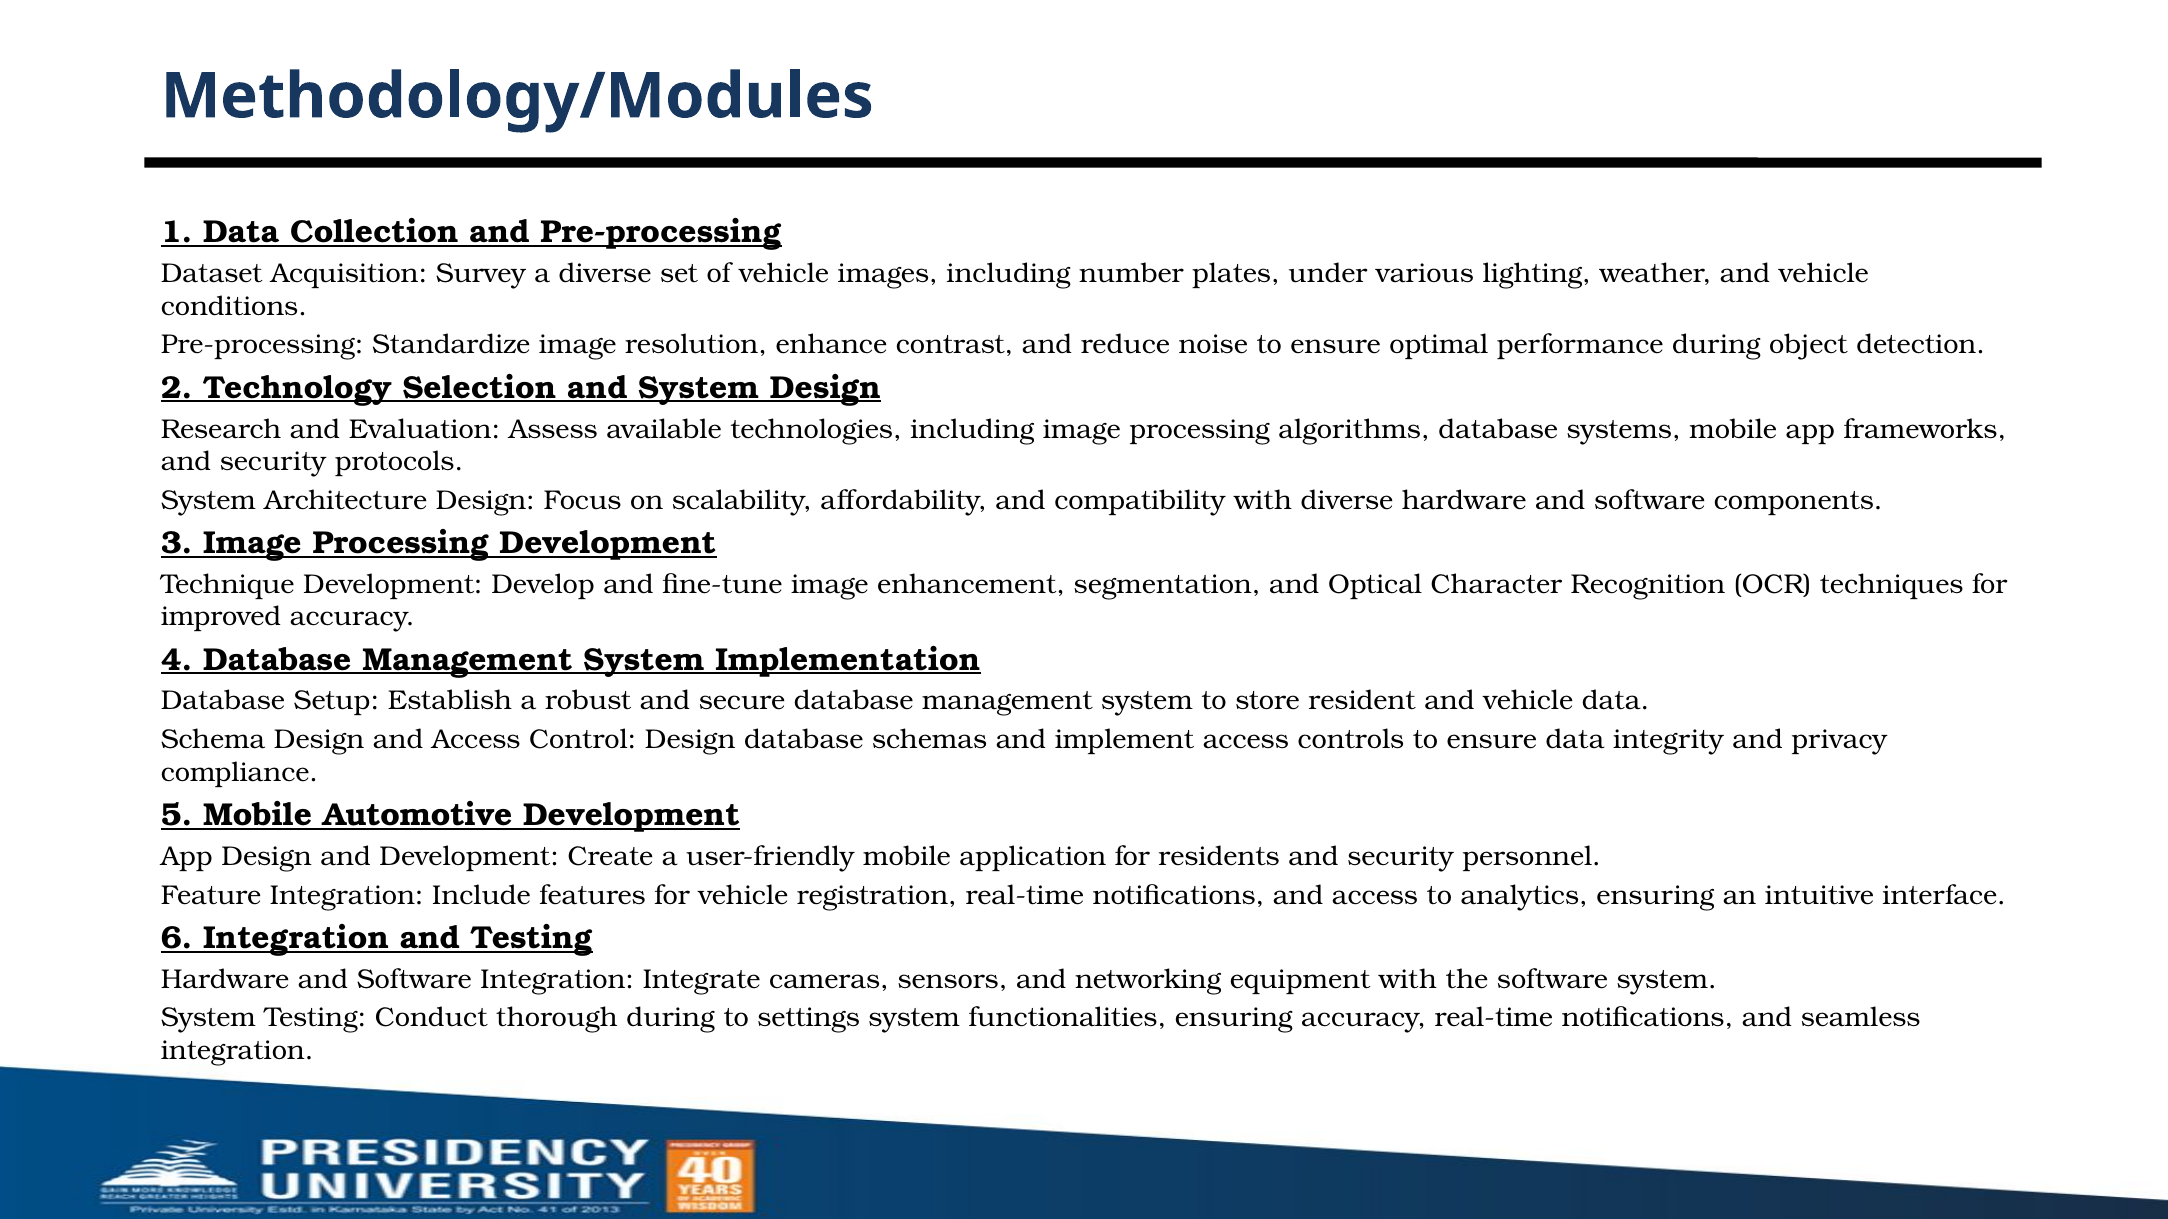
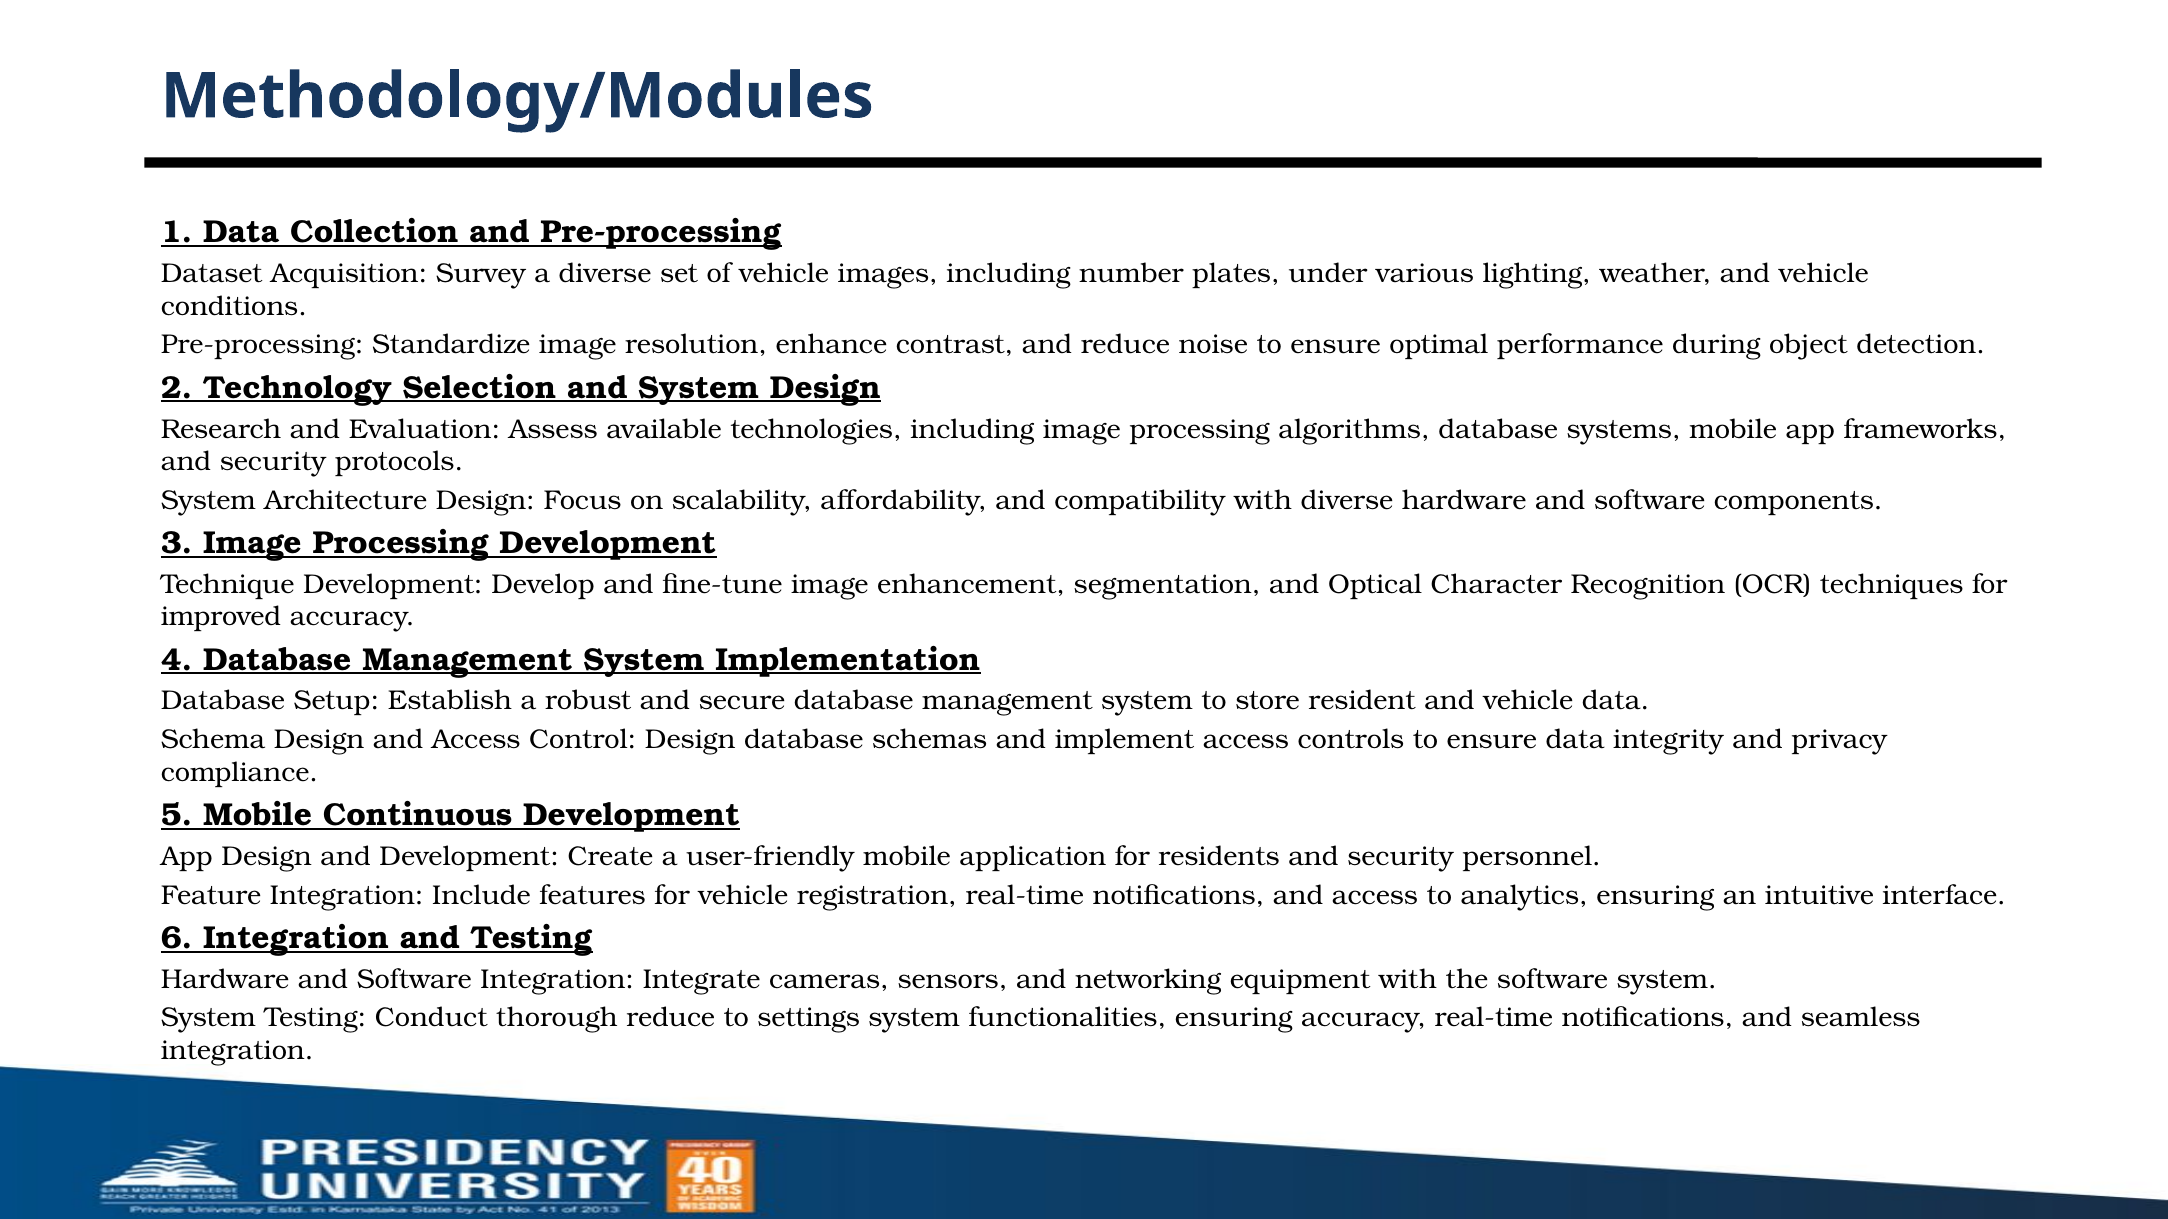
Automotive: Automotive -> Continuous (418, 815)
thorough during: during -> reduce (671, 1018)
